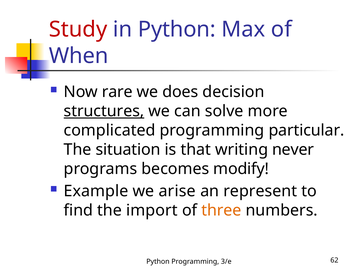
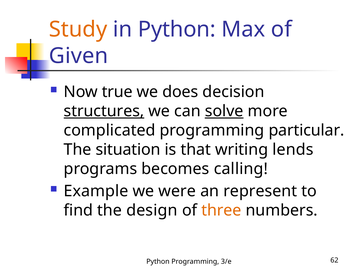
Study colour: red -> orange (78, 29)
When: When -> Given (79, 56)
rare: rare -> true (117, 92)
solve underline: none -> present (224, 111)
never: never -> lends (293, 150)
modify: modify -> calling (241, 169)
arise: arise -> were (177, 191)
import: import -> design (152, 210)
